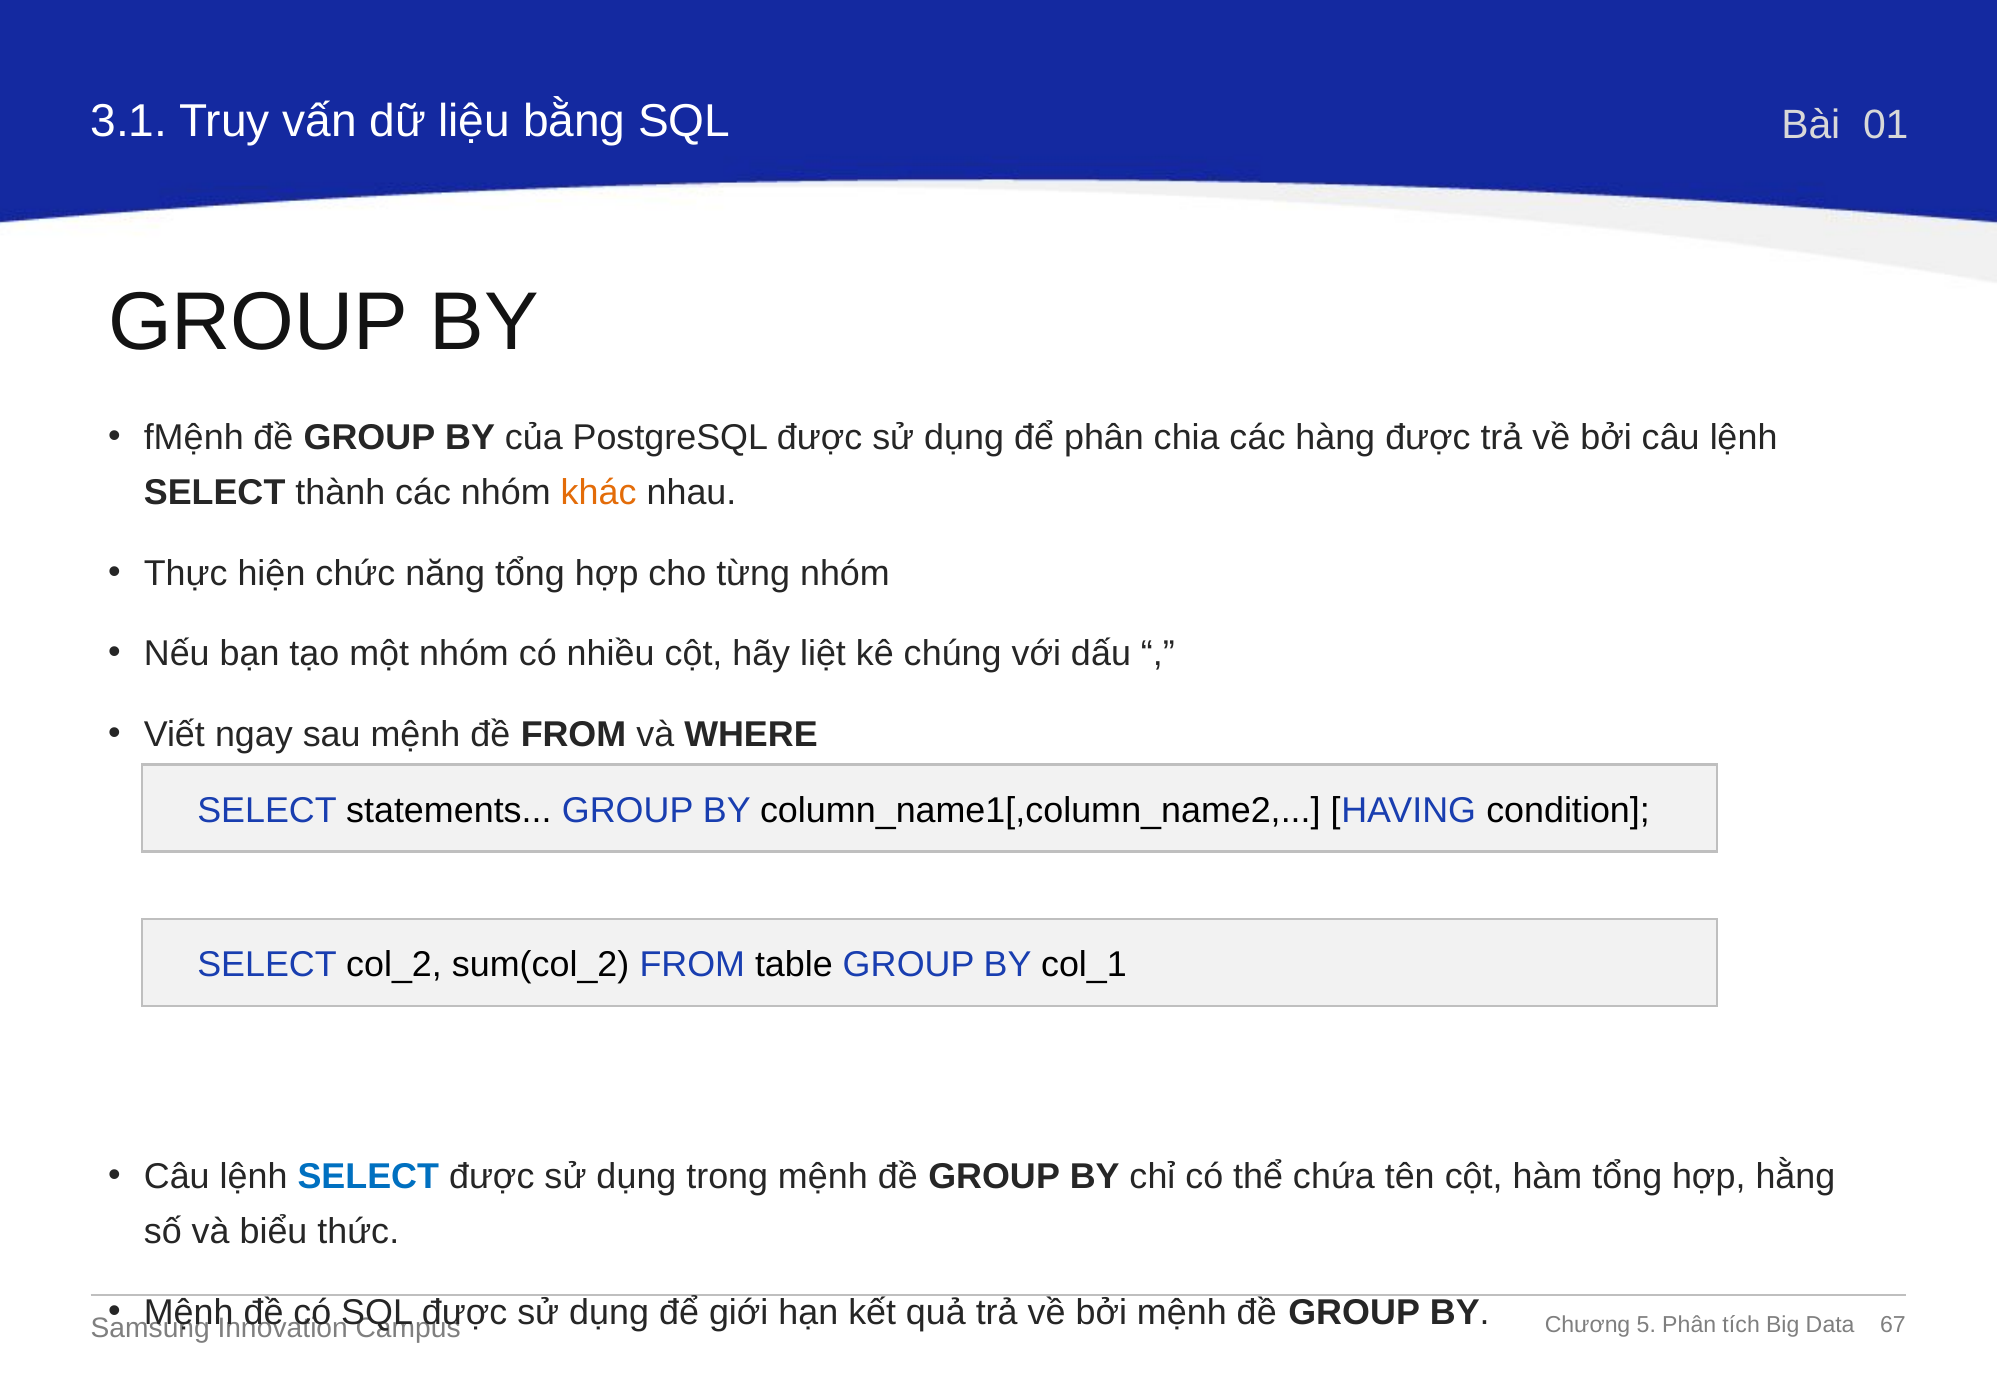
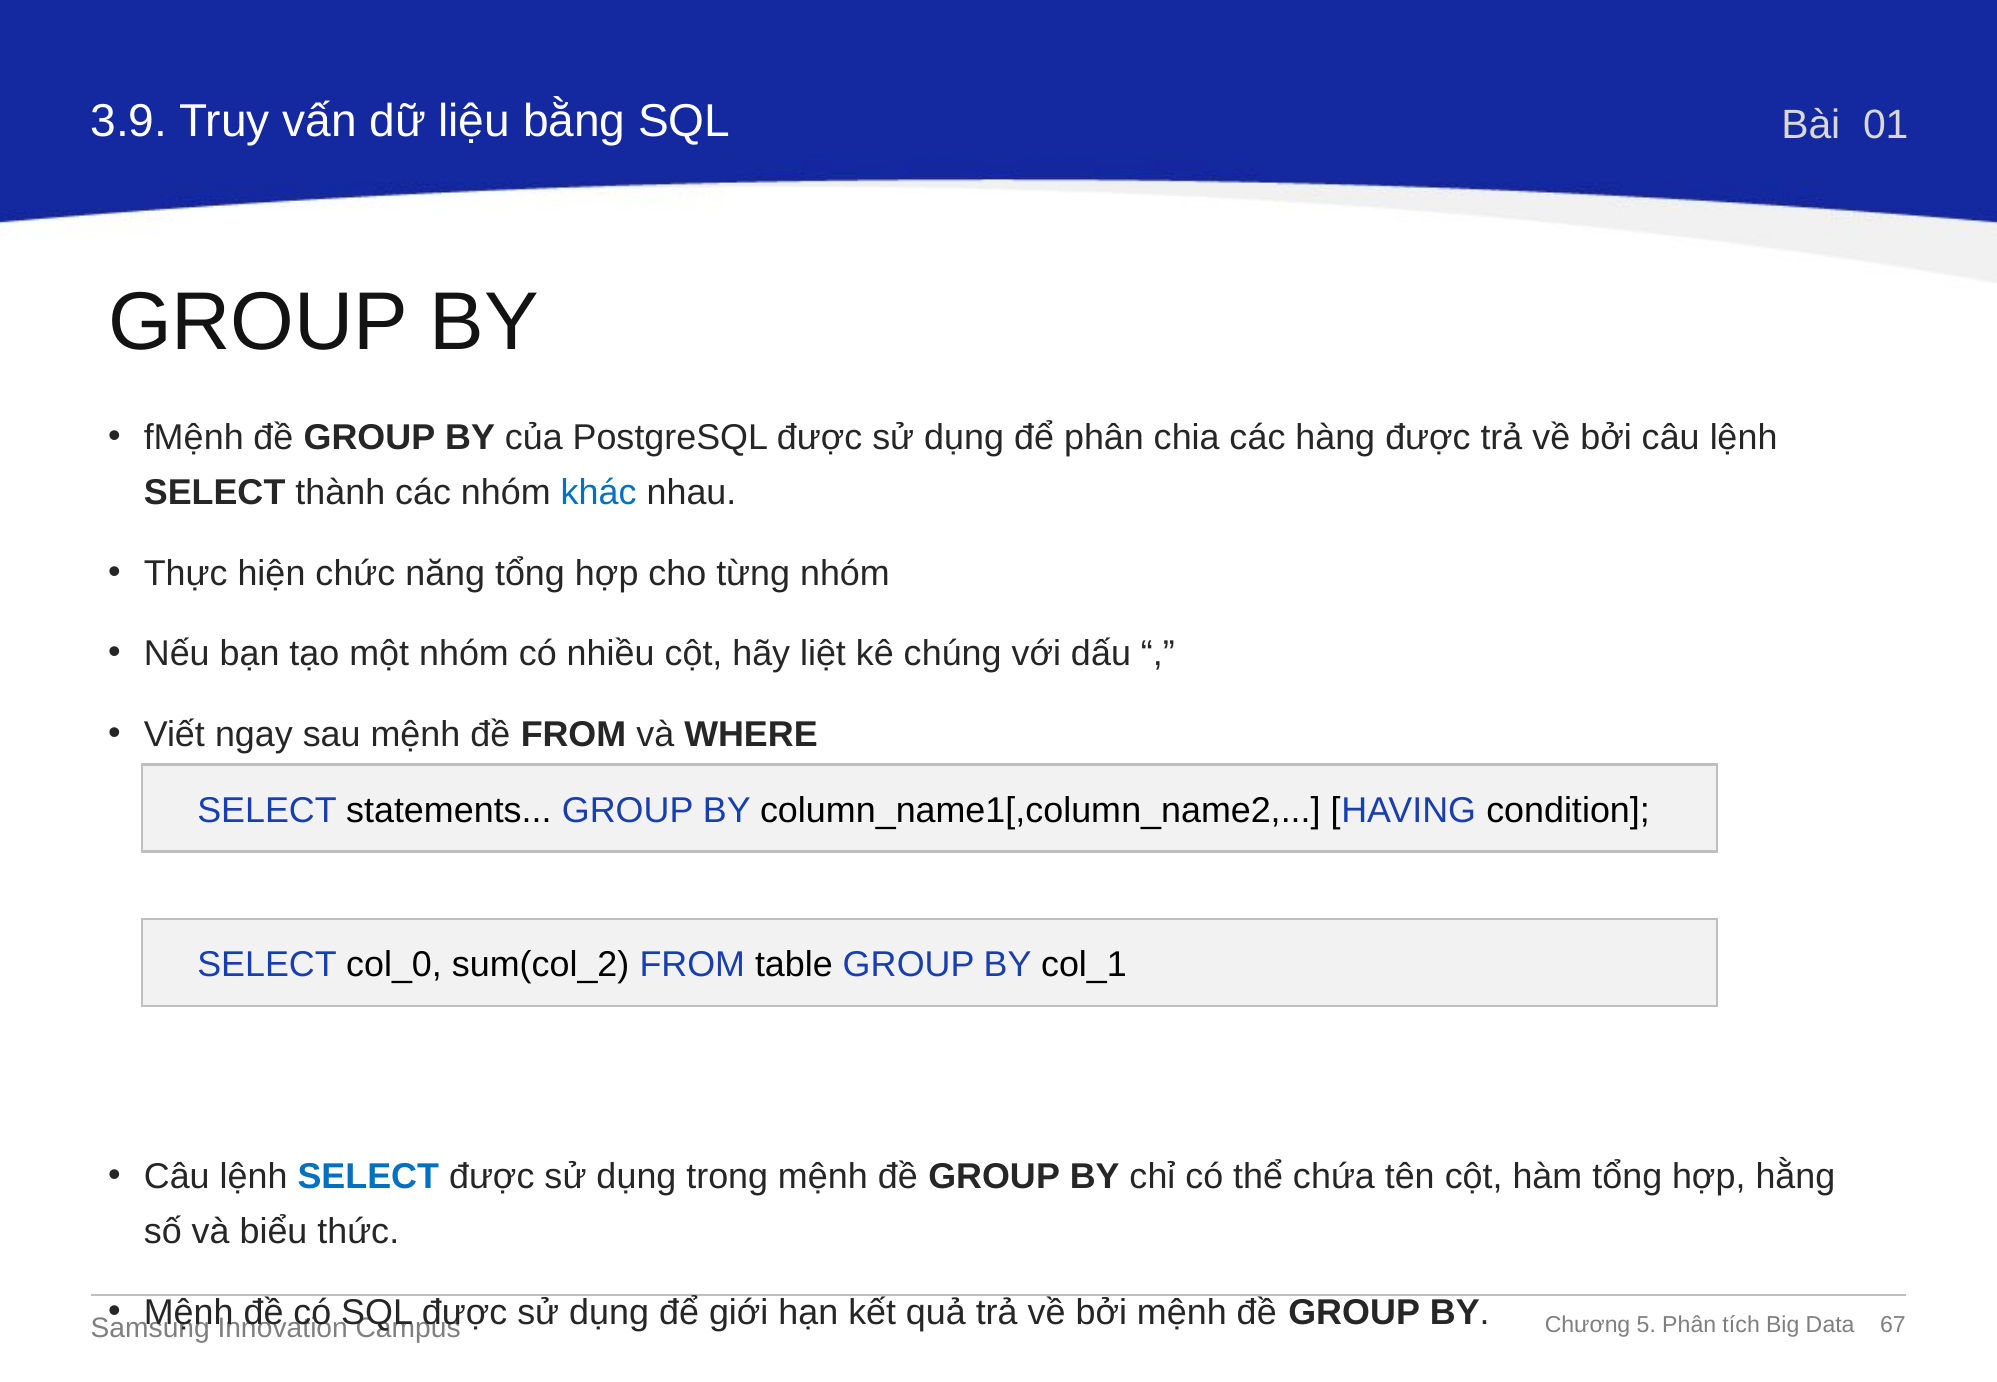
3.1: 3.1 -> 3.9 (129, 121)
khác colour: orange -> blue (599, 493)
col_2: col_2 -> col_0 (394, 965)
